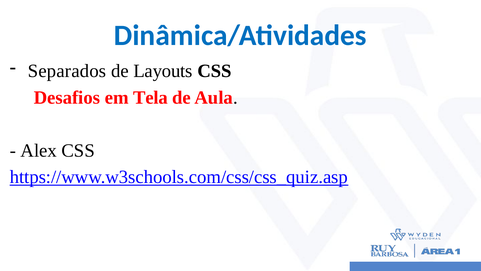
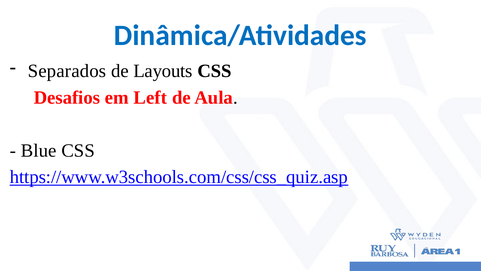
Tela: Tela -> Left (150, 97)
Alex: Alex -> Blue (39, 150)
